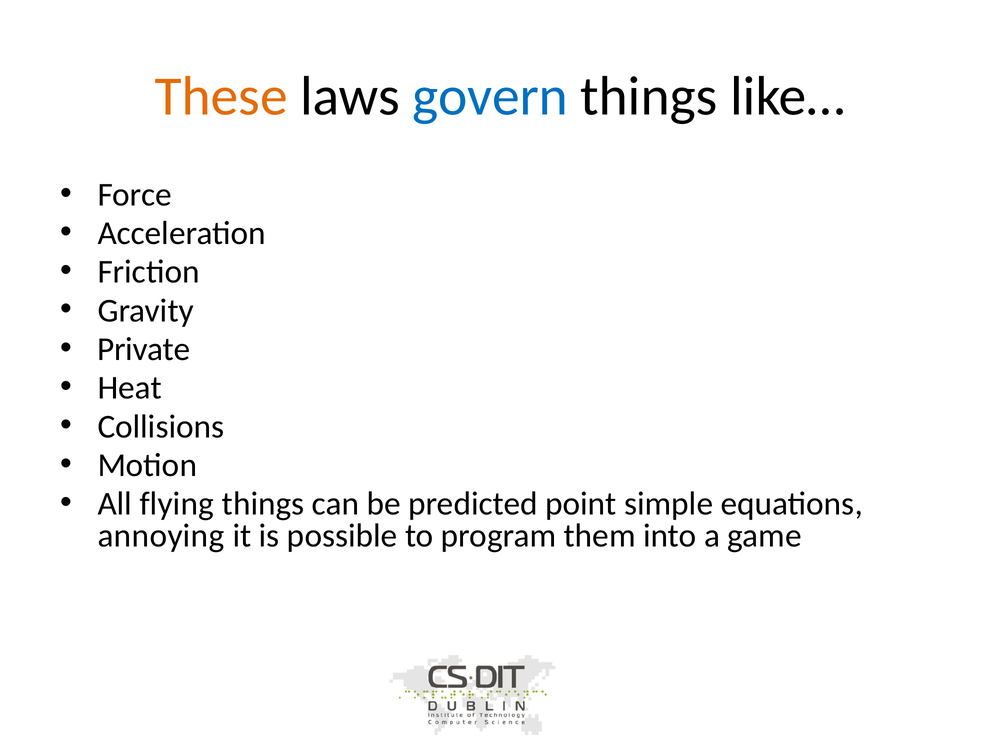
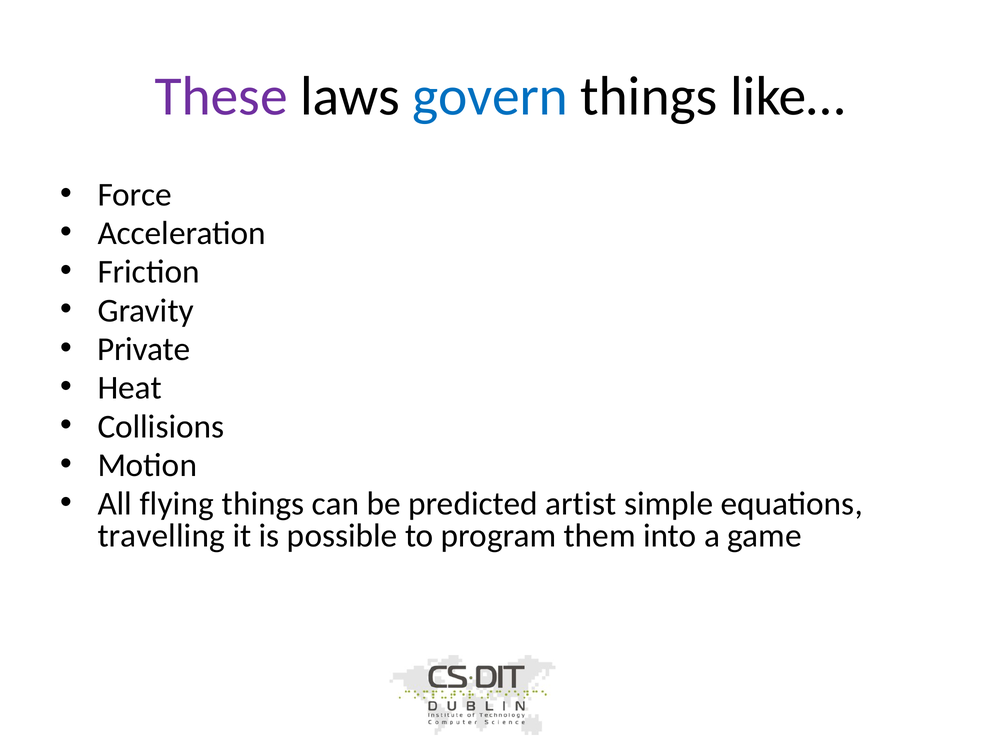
These colour: orange -> purple (221, 96)
point: point -> artist (581, 504)
annoying: annoying -> travelling (161, 536)
